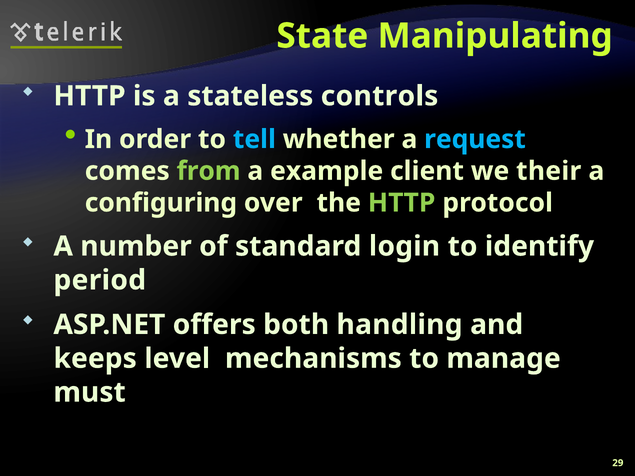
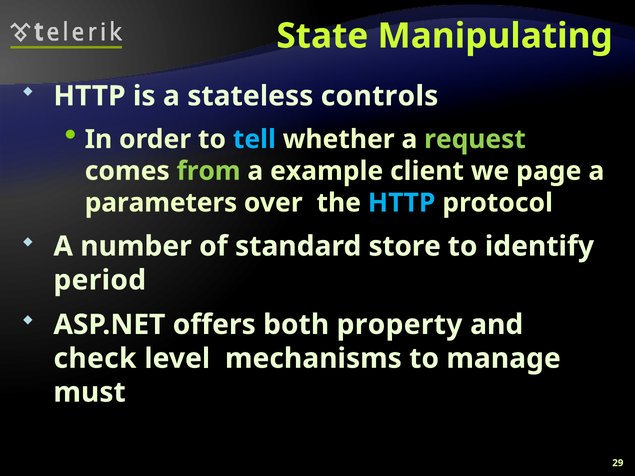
request colour: light blue -> light green (475, 139)
their: their -> page (549, 171)
configuring: configuring -> parameters (161, 203)
HTTP colour: light green -> light blue (402, 203)
login: login -> store (405, 246)
handling: handling -> property (400, 325)
keeps: keeps -> check (95, 359)
